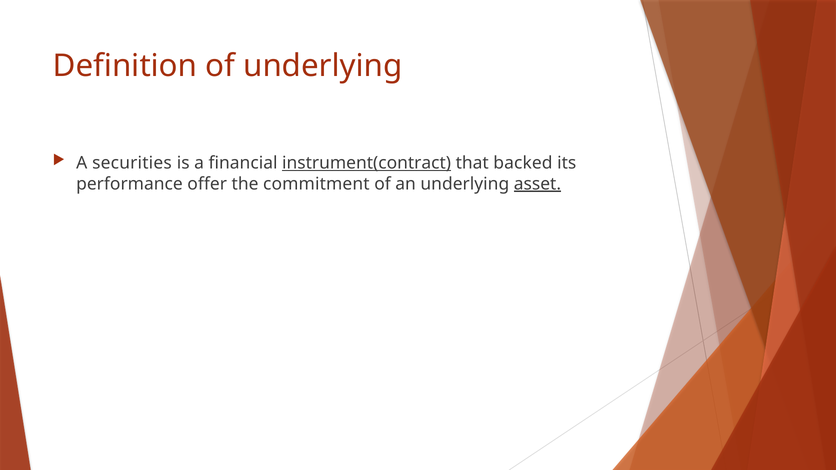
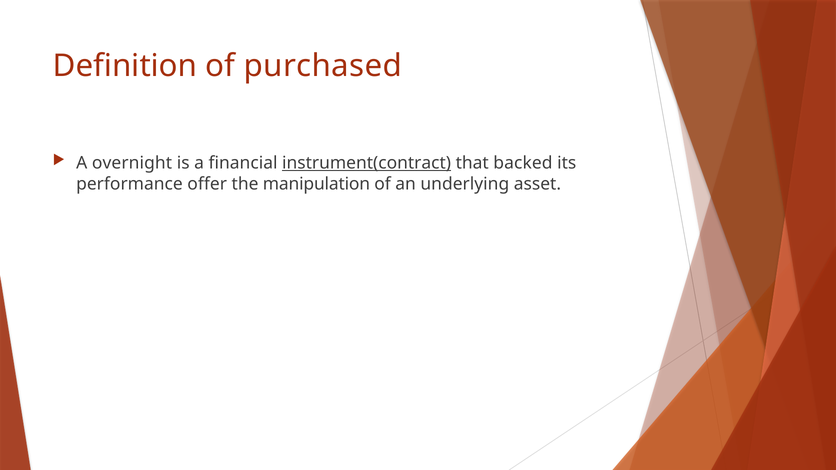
of underlying: underlying -> purchased (323, 66)
securities: securities -> overnight (132, 163)
commitment: commitment -> manipulation (316, 184)
asset underline: present -> none (537, 184)
